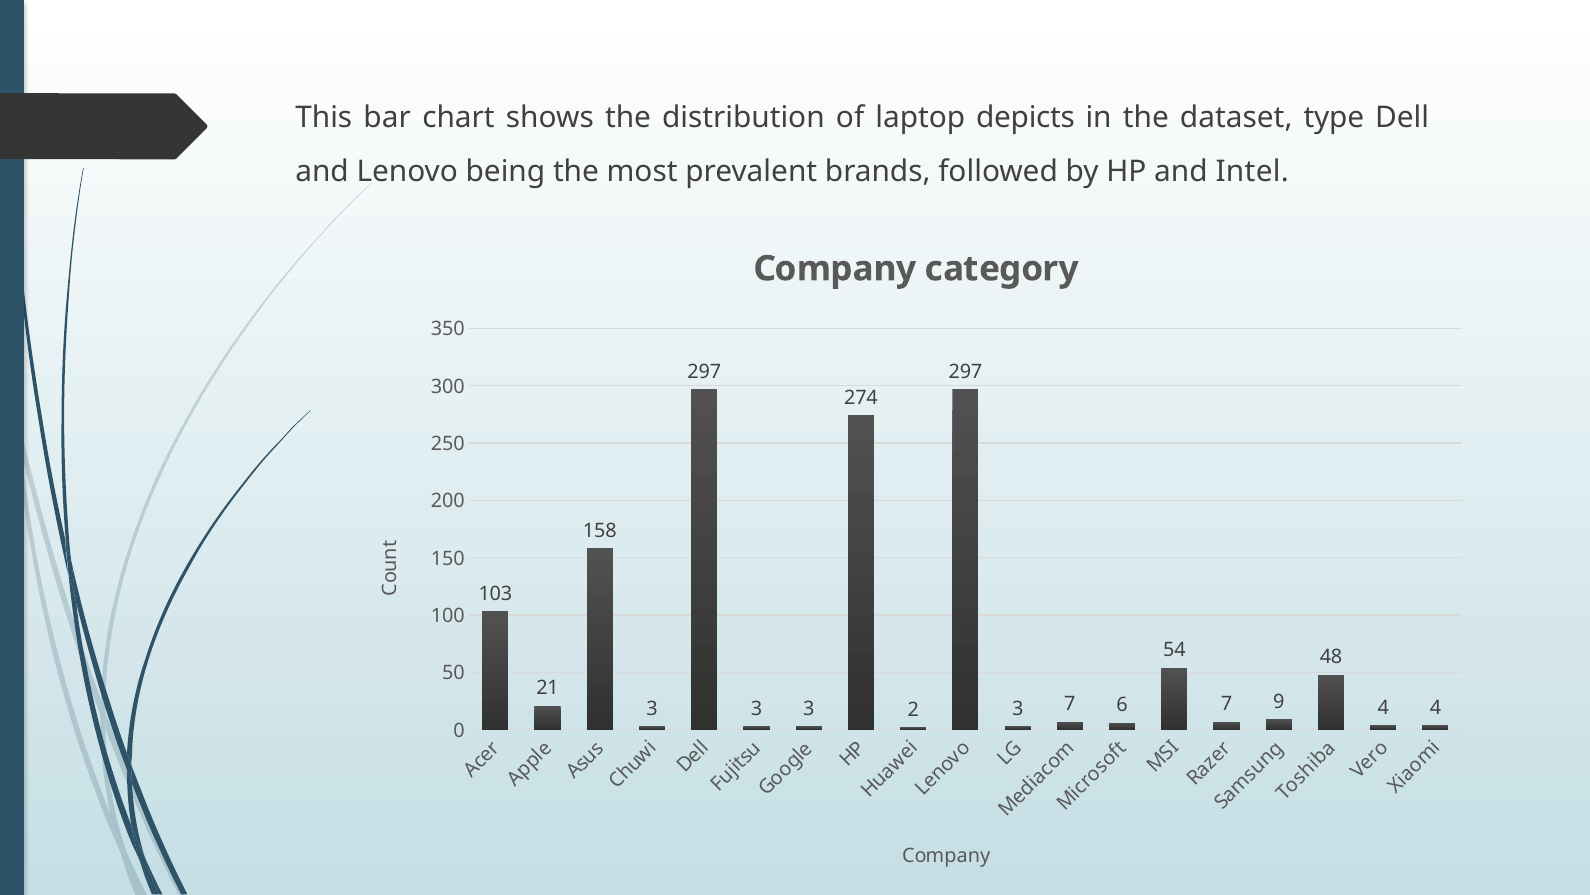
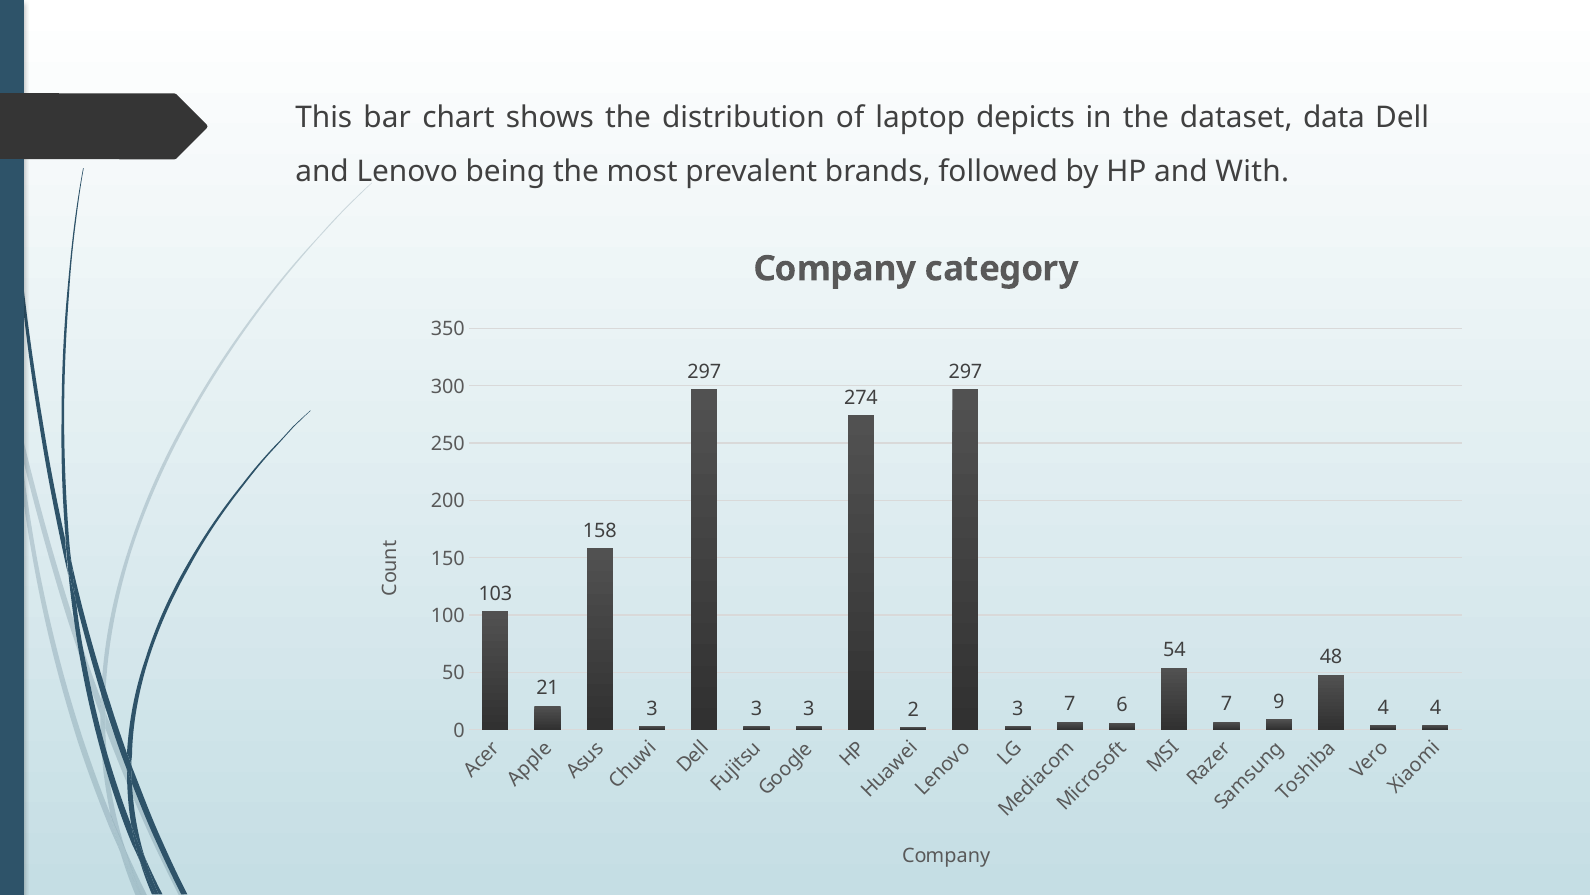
type: type -> data (1334, 118)
Intel: Intel -> With (1252, 171)
